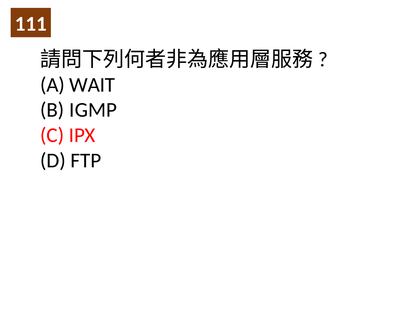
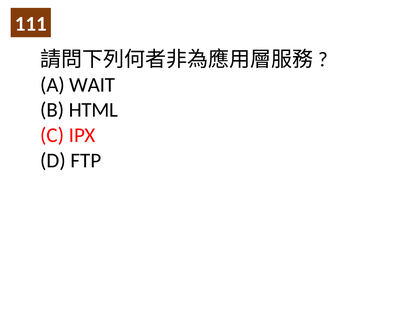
IGMP: IGMP -> HTML (93, 110)
